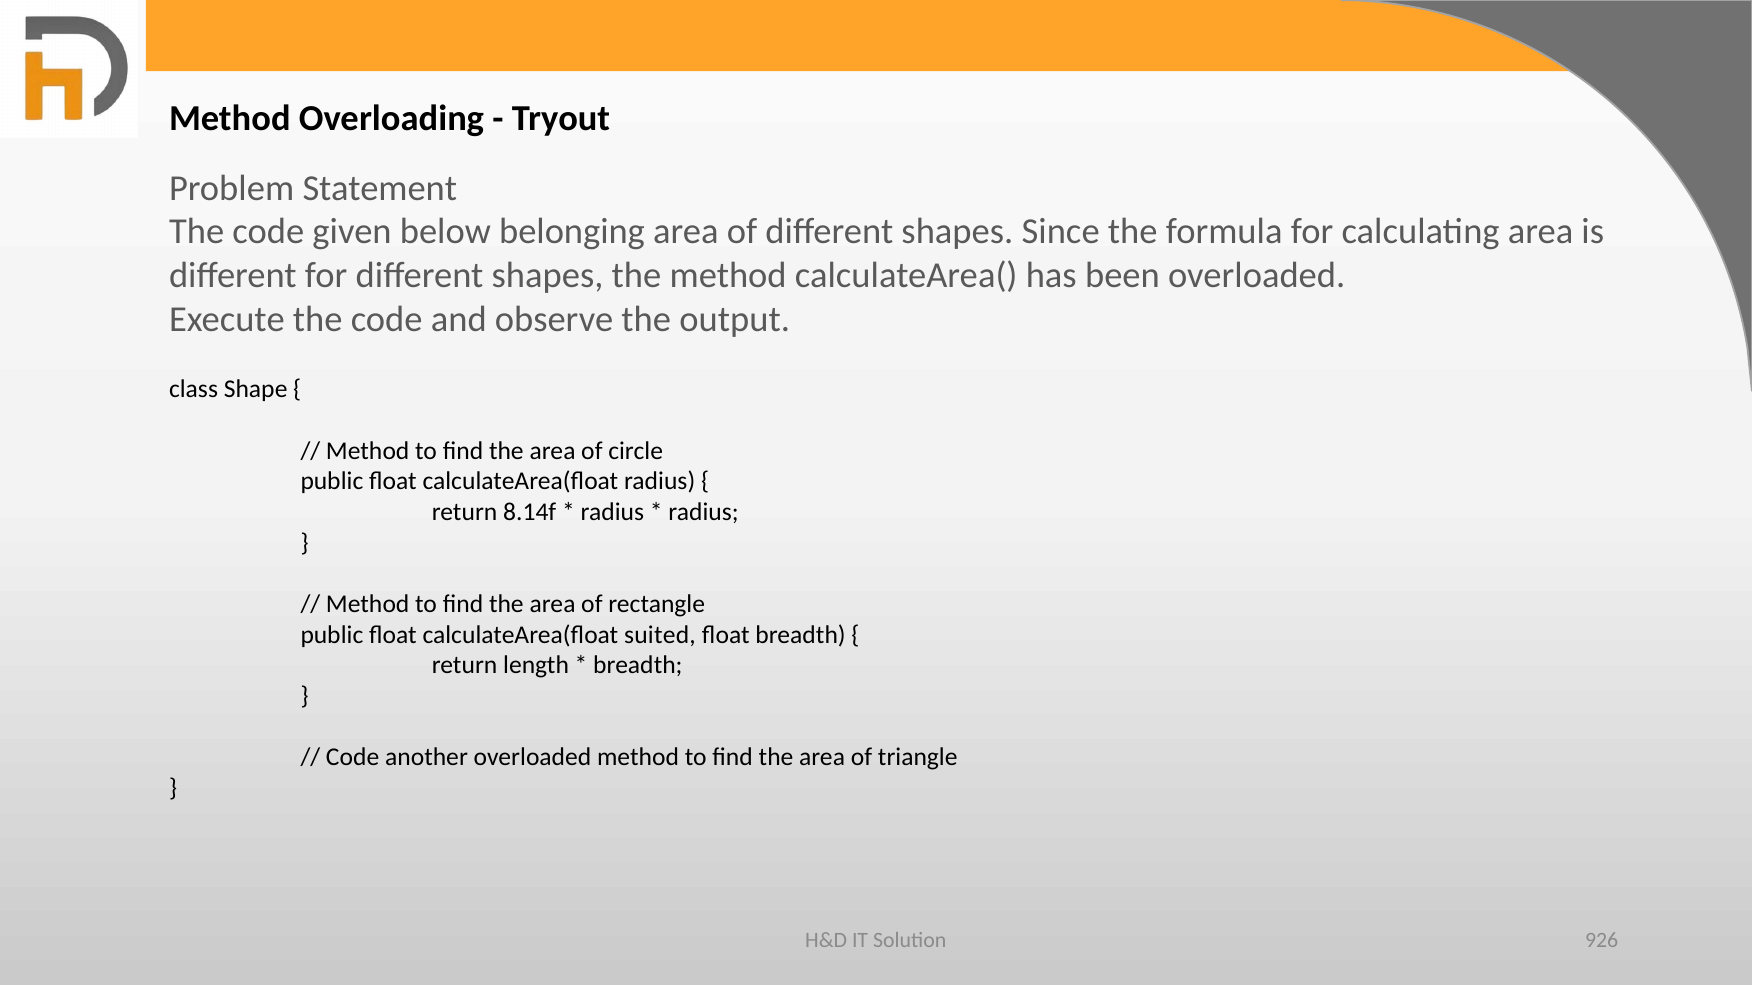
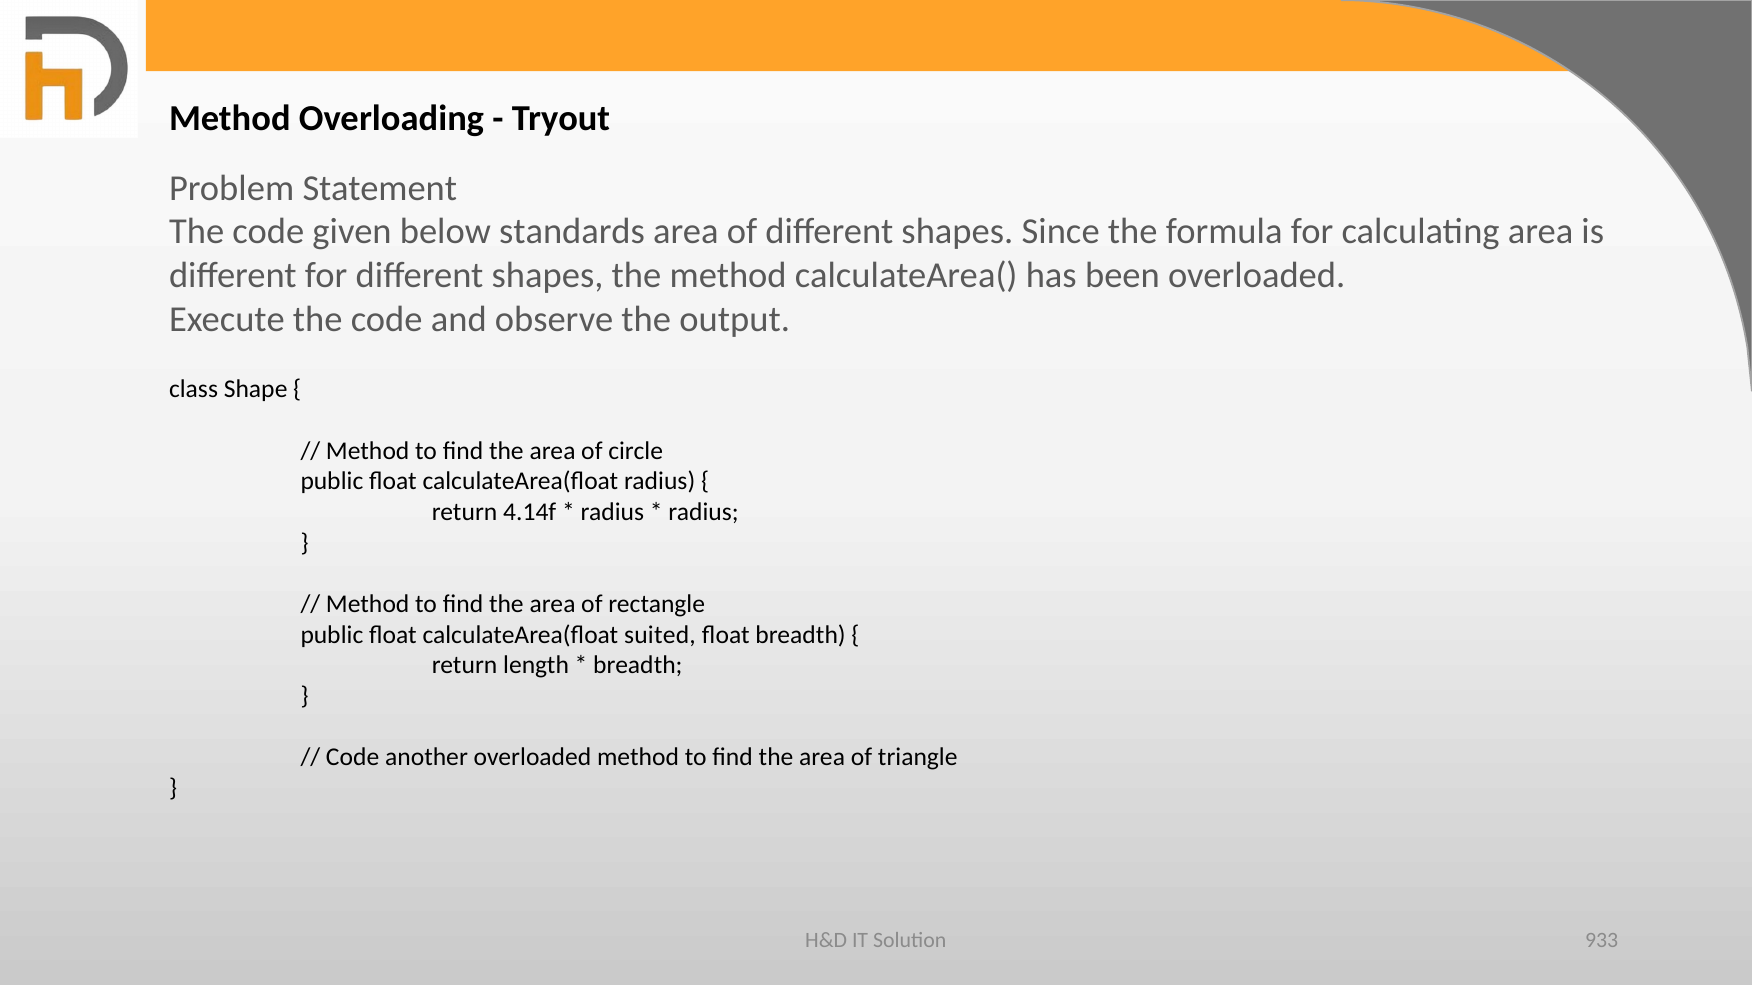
belonging: belonging -> standards (572, 232)
8.14f: 8.14f -> 4.14f (530, 512)
926: 926 -> 933 (1602, 941)
